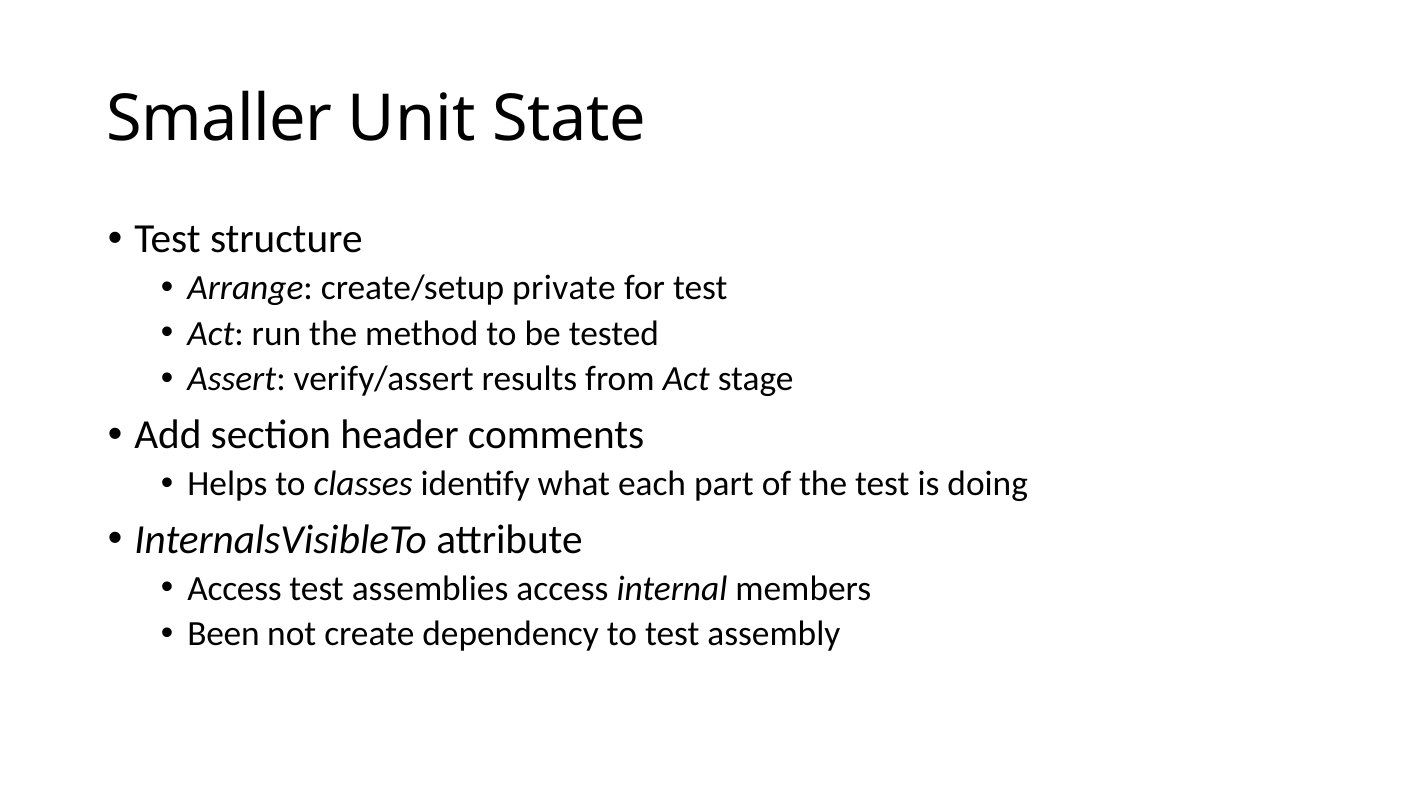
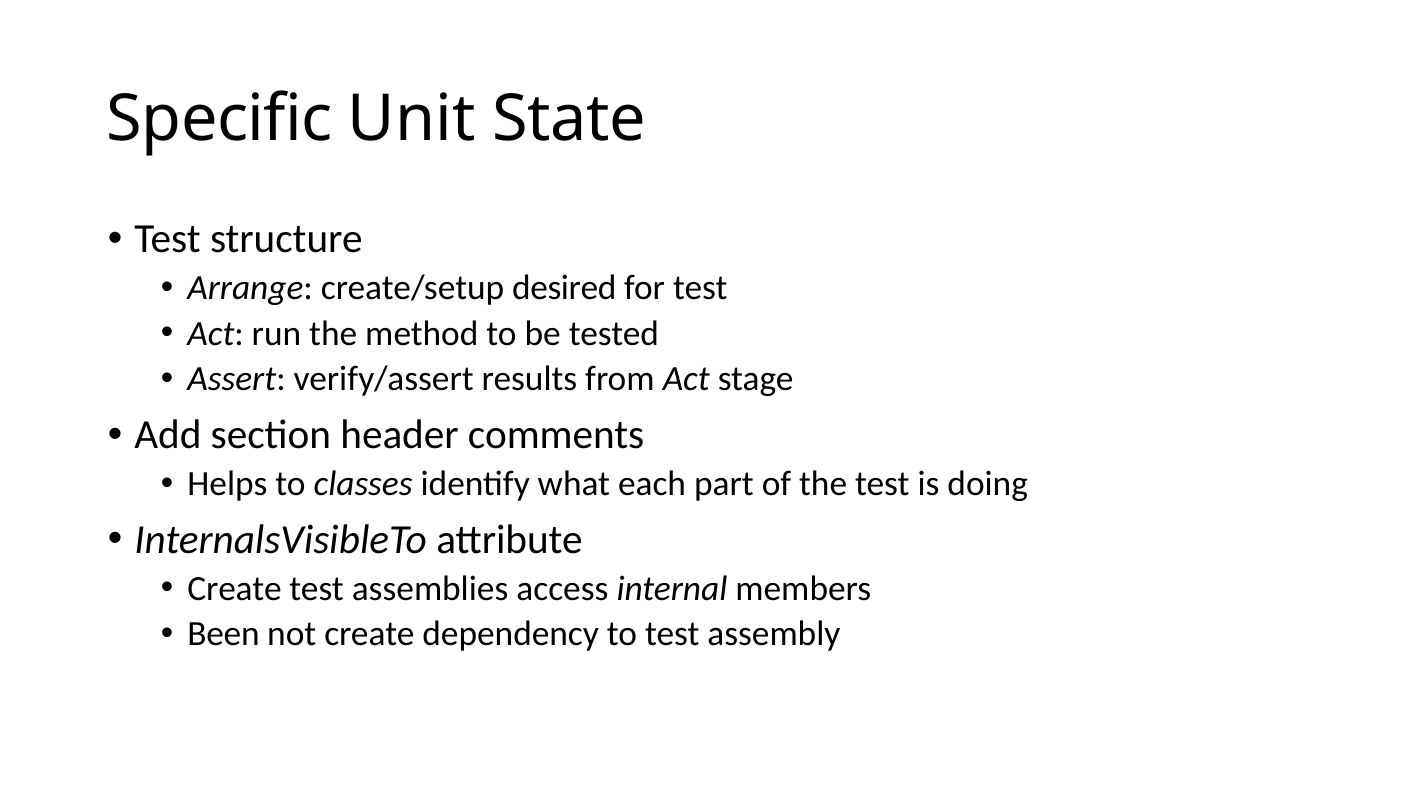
Smaller: Smaller -> Specific (220, 119)
private: private -> desired (564, 288)
Access: Access -> Create (235, 589)
